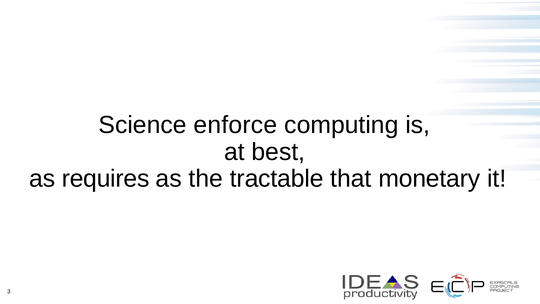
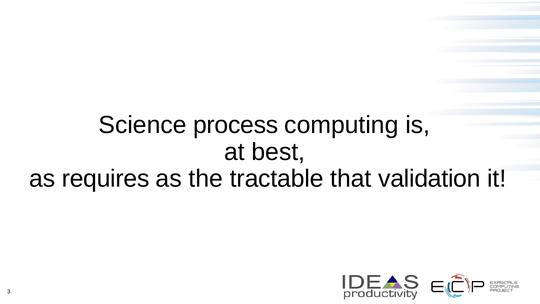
enforce: enforce -> process (236, 125)
monetary: monetary -> validation (429, 178)
